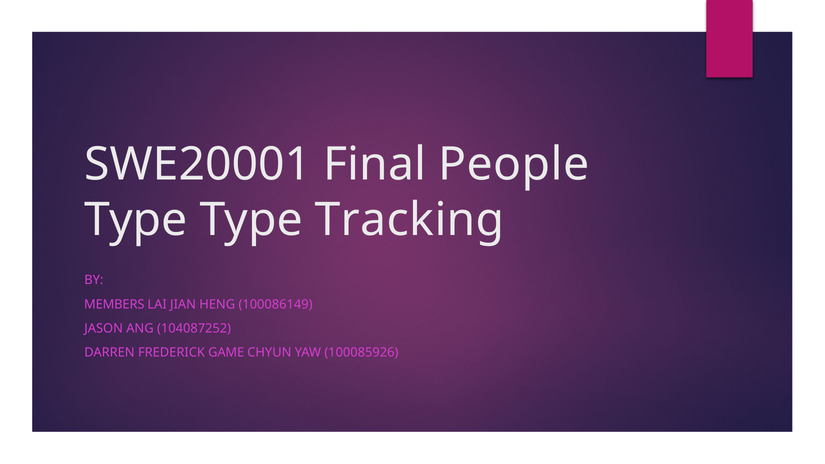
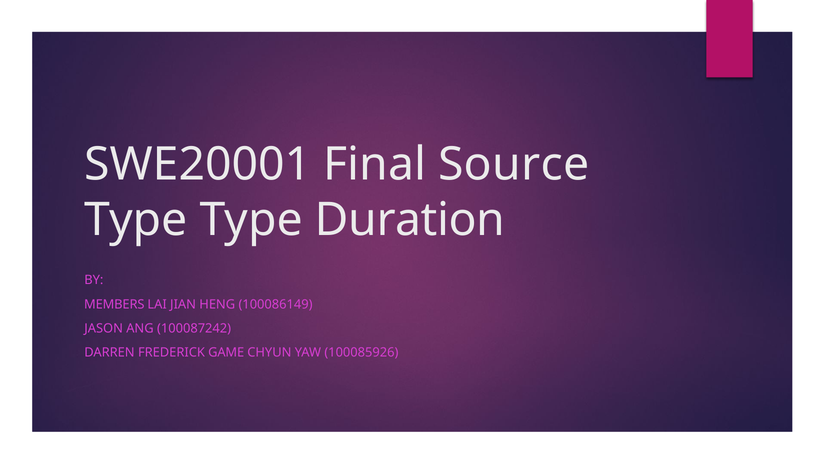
People: People -> Source (514, 164)
Tracking: Tracking -> Duration (410, 220)
104087252: 104087252 -> 100087242 (194, 328)
